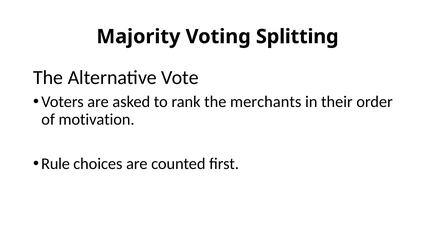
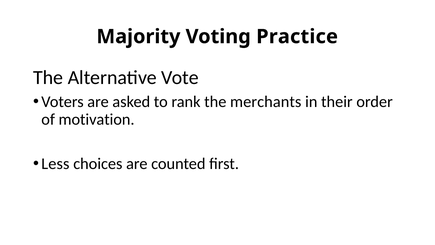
Splitting: Splitting -> Practice (297, 37)
Rule: Rule -> Less (55, 163)
